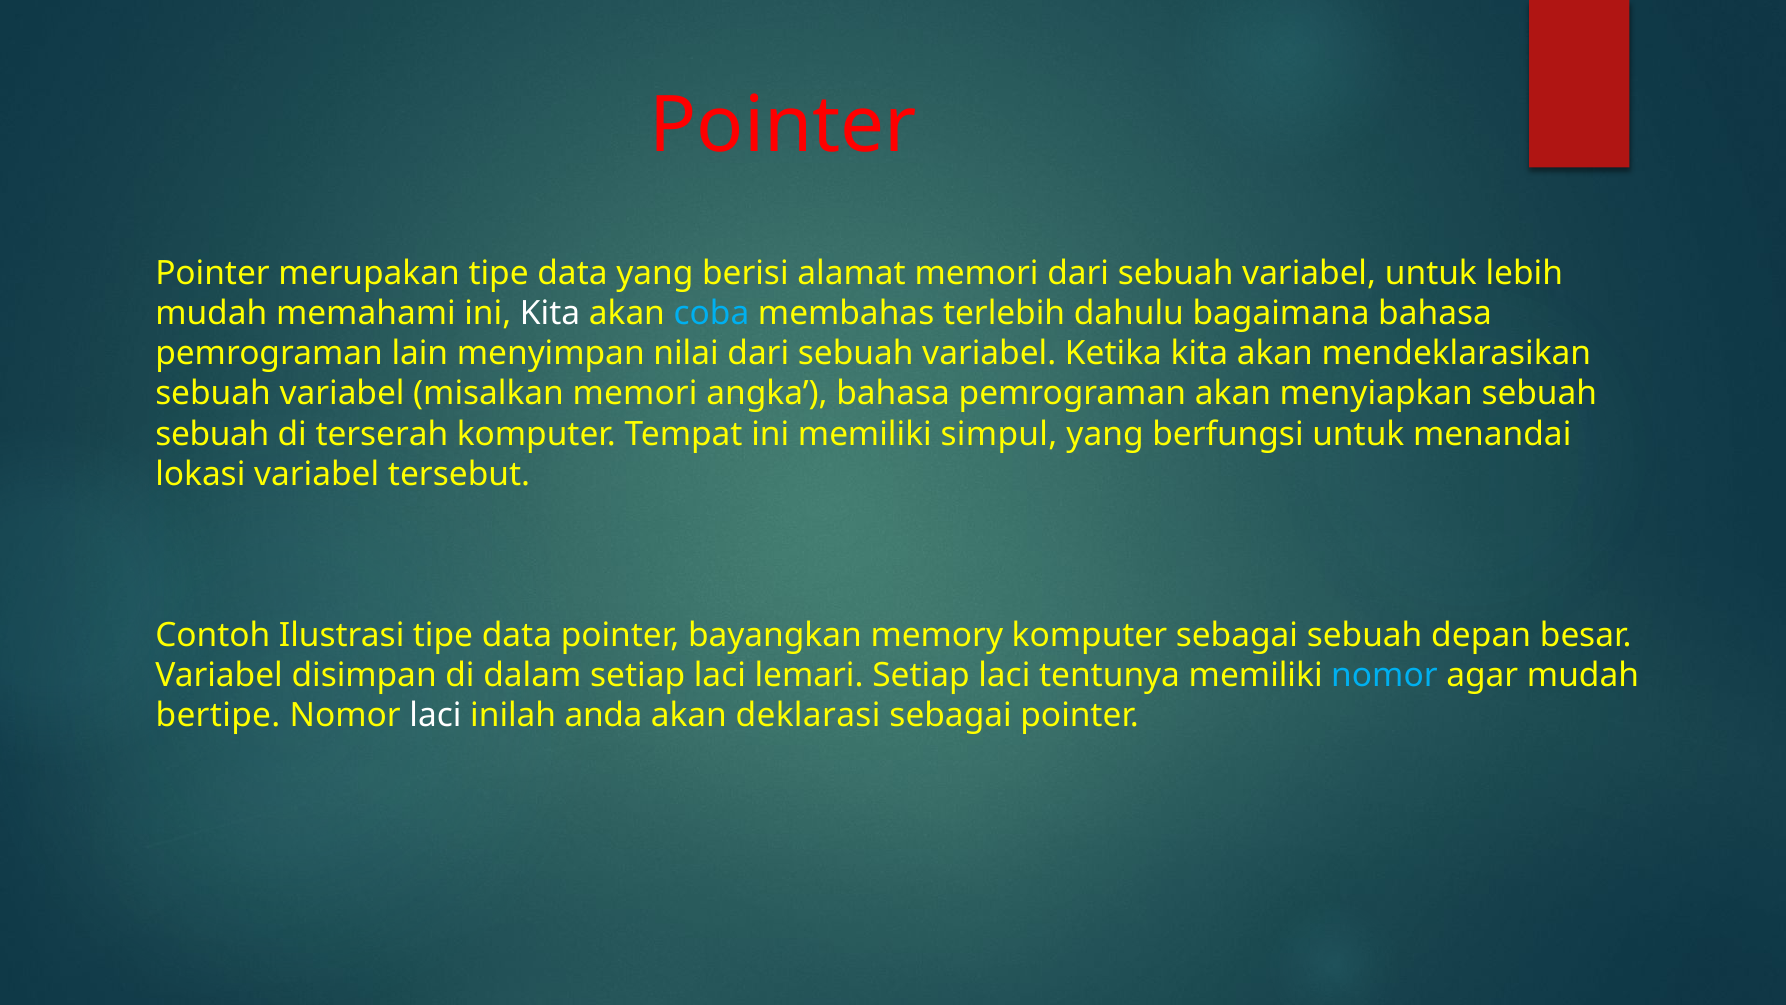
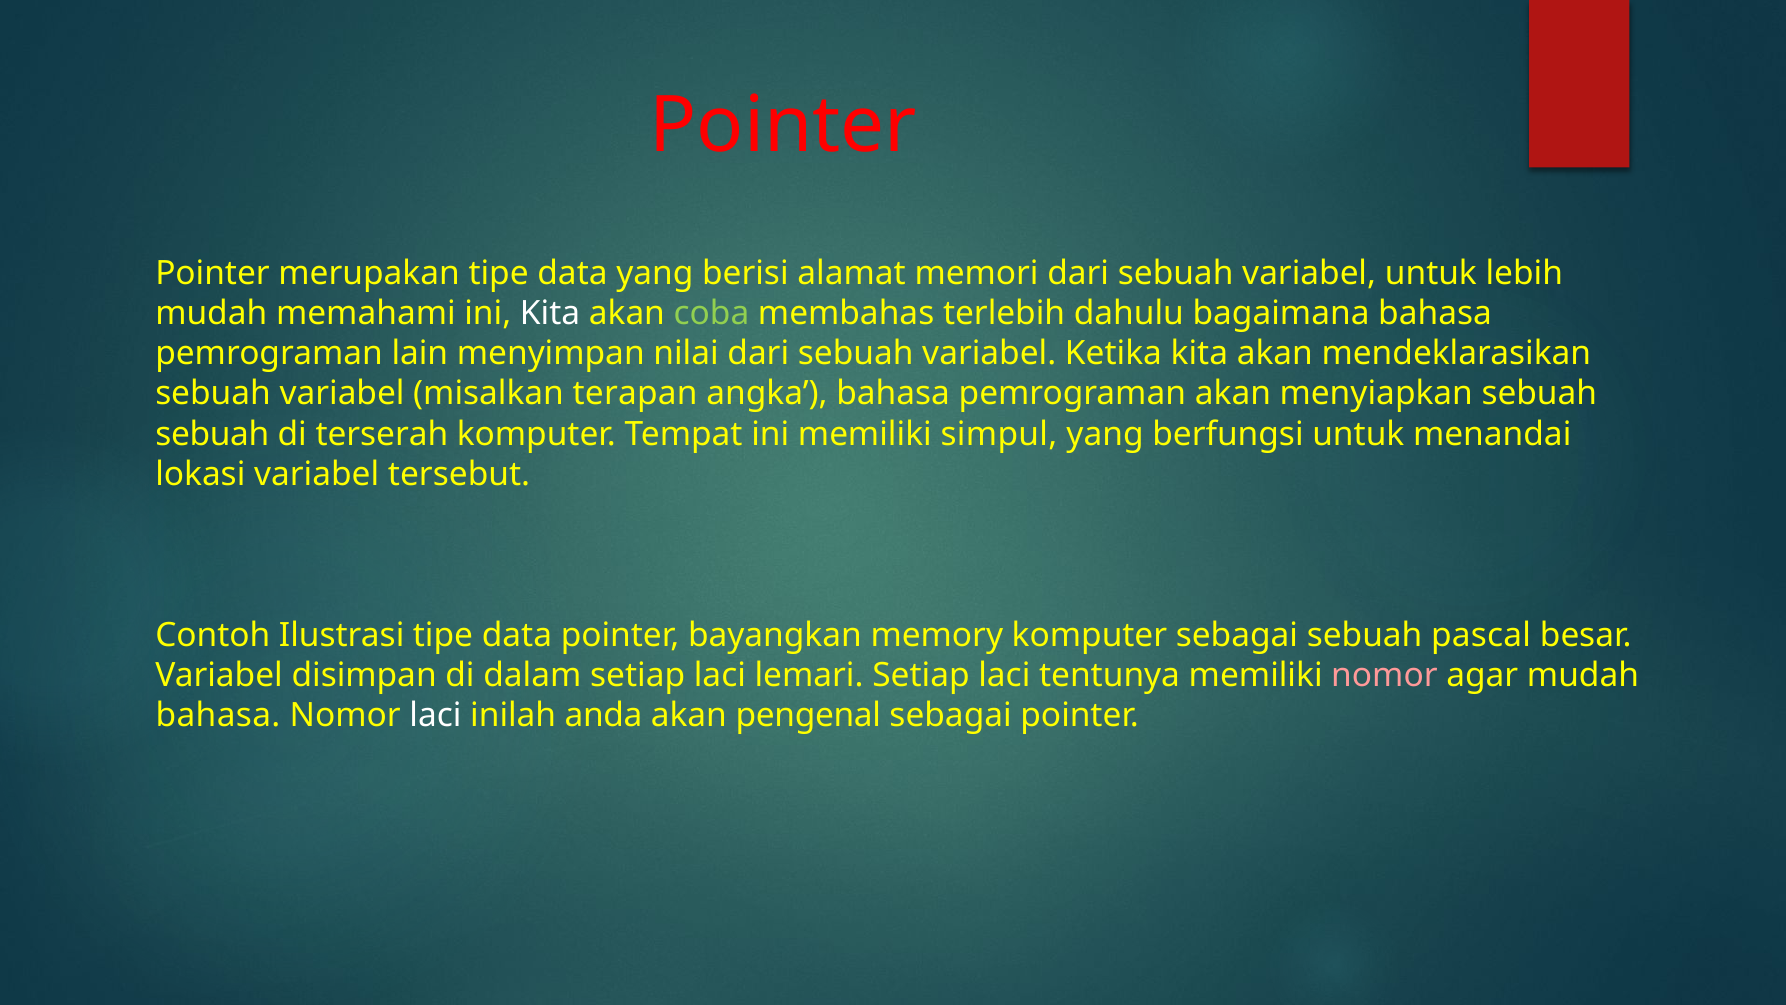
coba colour: light blue -> light green (712, 313)
misalkan memori: memori -> terapan (635, 394)
depan: depan -> pascal (1481, 635)
nomor colour: light blue -> pink (1384, 675)
bertipe: bertipe -> bahasa (218, 715)
deklarasi: deklarasi -> pengenal (808, 715)
